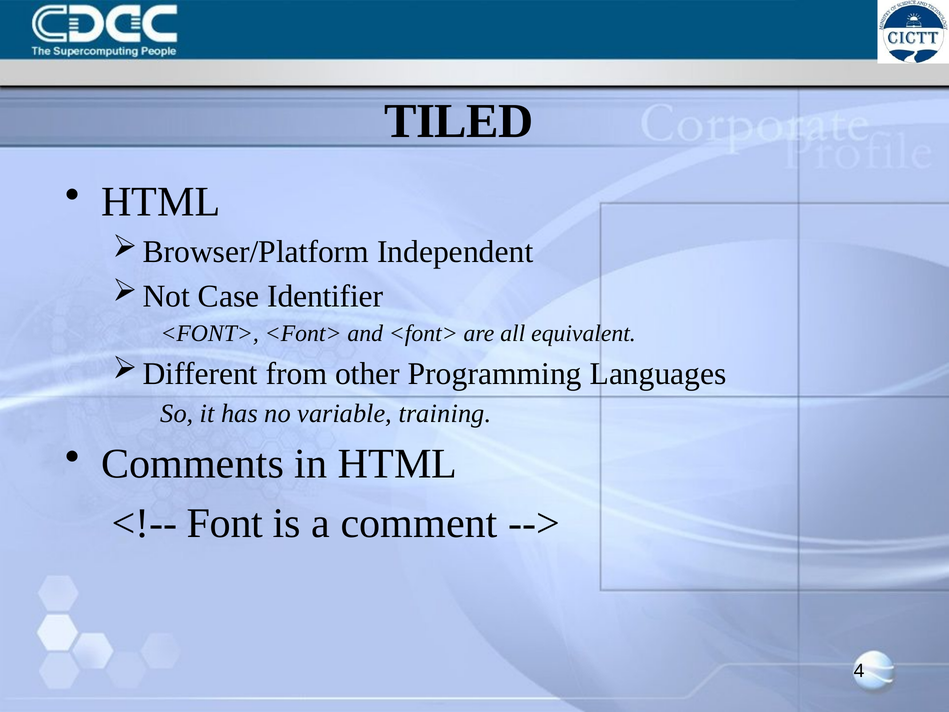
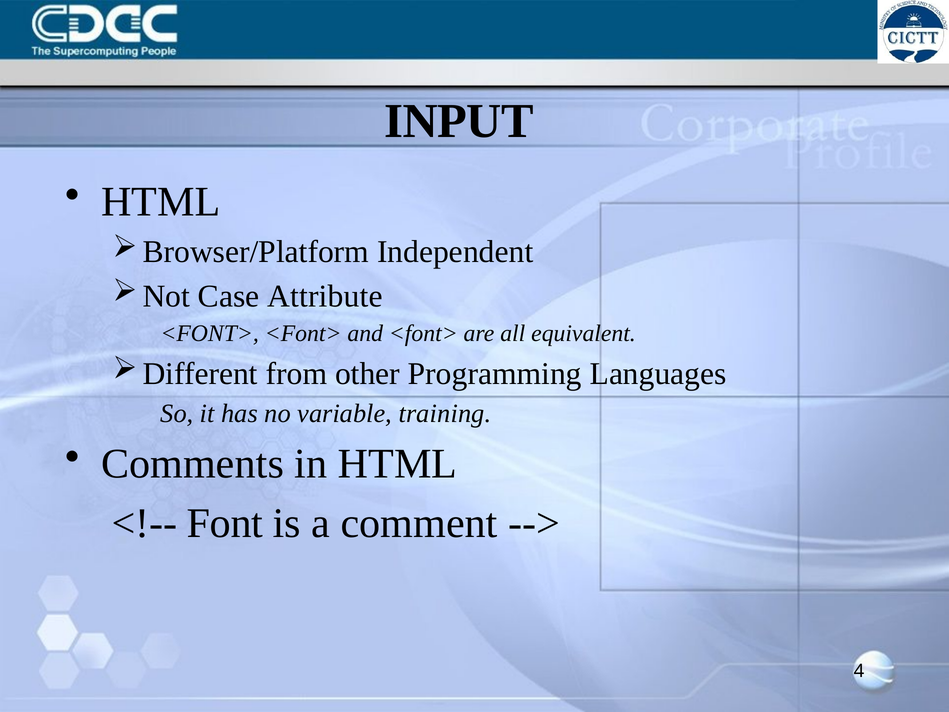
TILED: TILED -> INPUT (459, 121)
Identifier: Identifier -> Attribute (325, 296)
